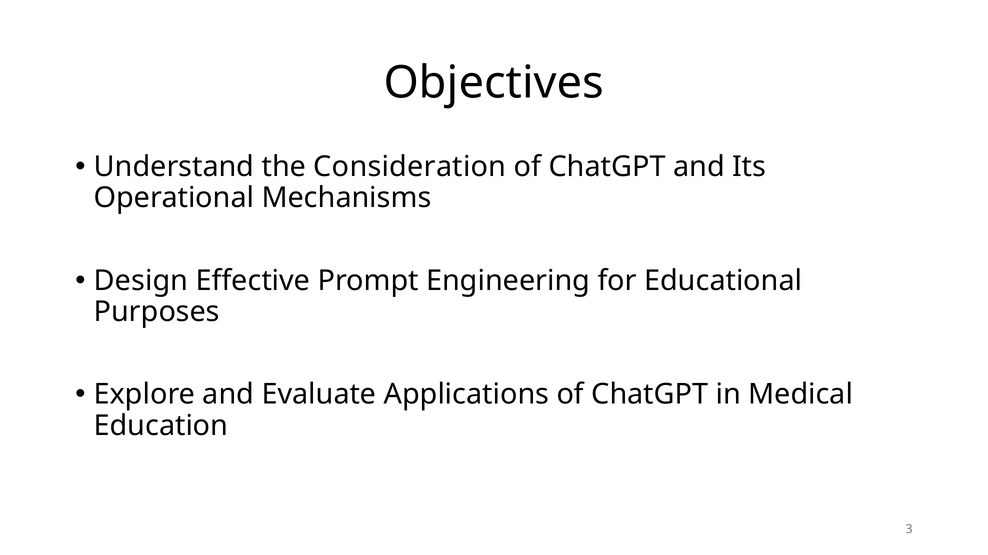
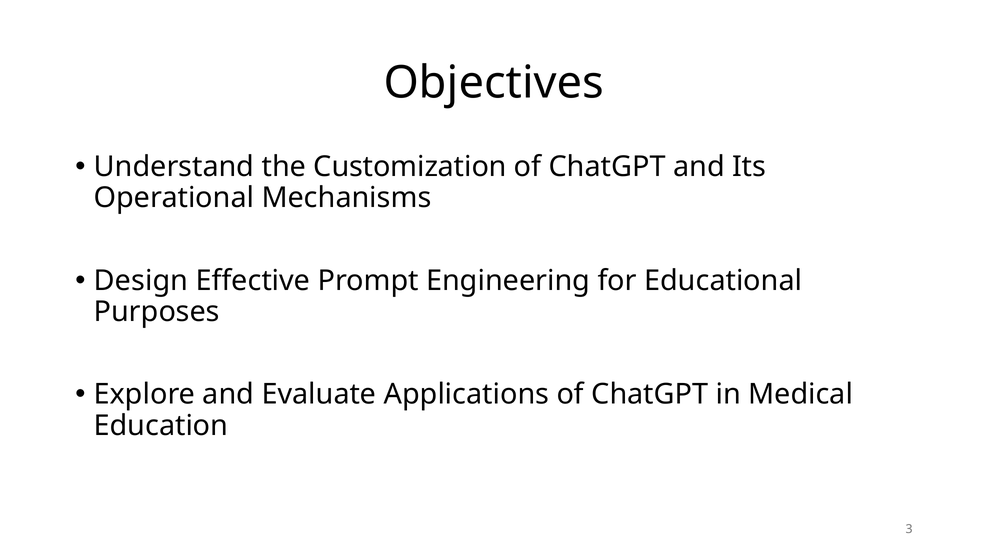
Consideration: Consideration -> Customization (410, 167)
